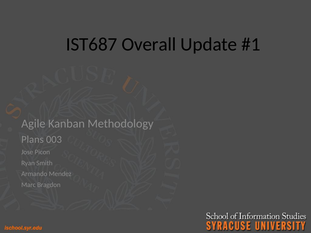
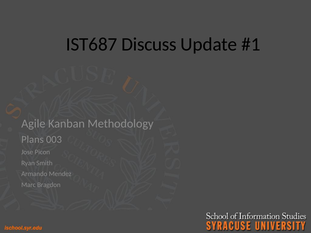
Overall: Overall -> Discuss (149, 44)
